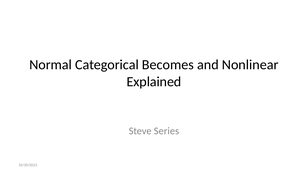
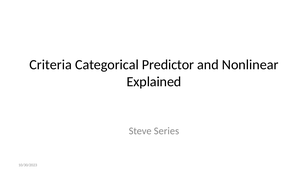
Normal: Normal -> Criteria (51, 65)
Becomes: Becomes -> Predictor (168, 65)
